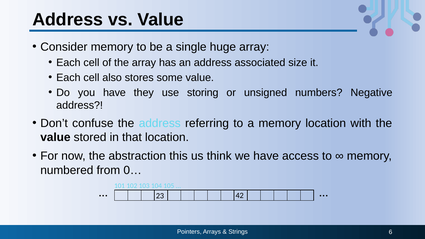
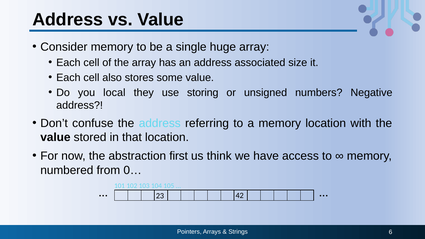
you have: have -> local (114, 93)
this: this -> first (179, 156)
